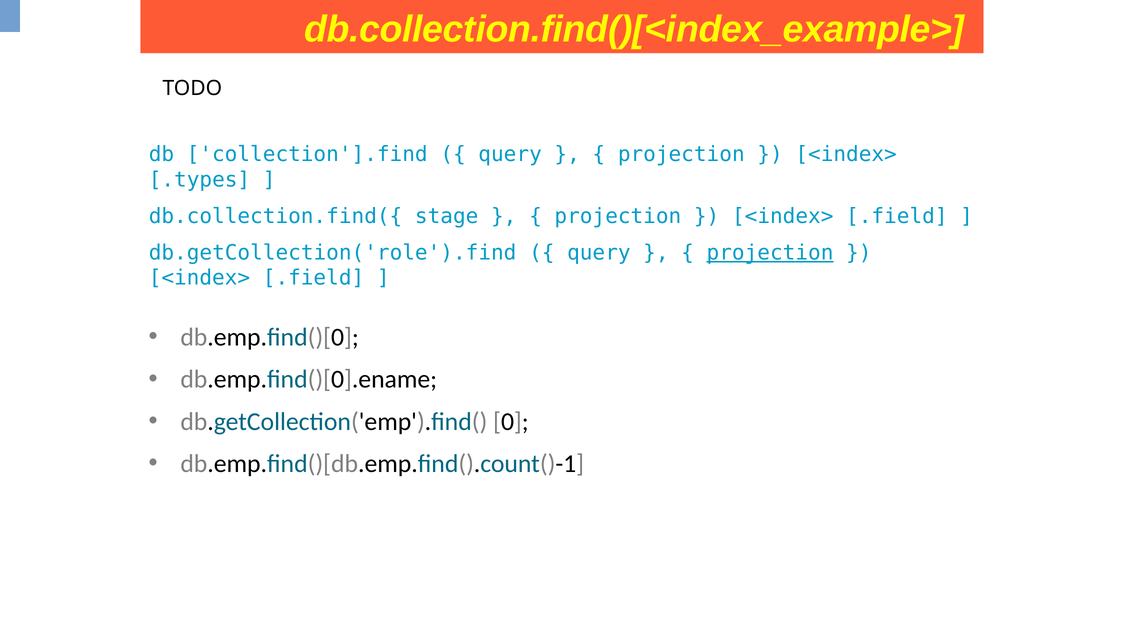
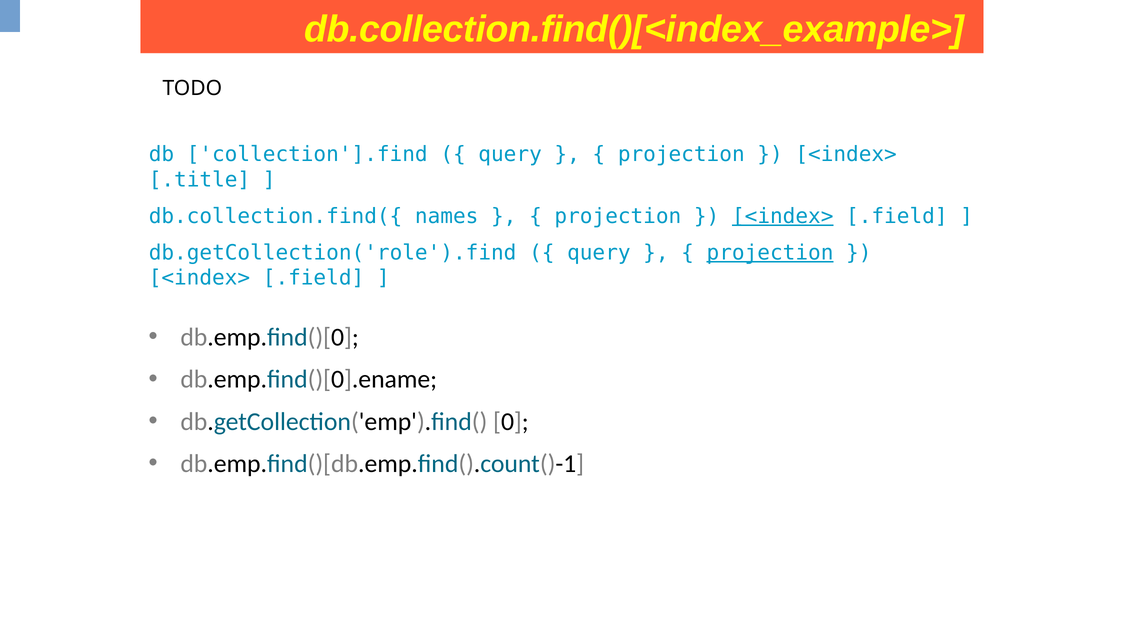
.types: .types -> .title (199, 180)
stage: stage -> names (447, 216)
<index> underline: none -> present (783, 216)
